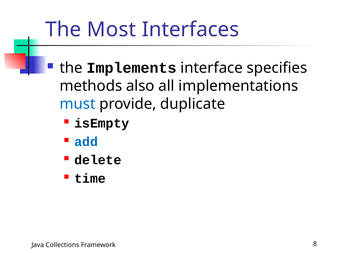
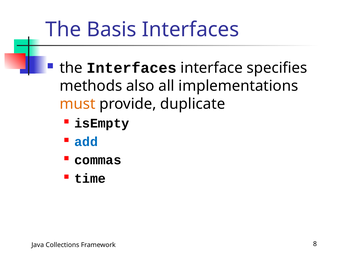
Most: Most -> Basis (112, 30)
the Implements: Implements -> Interfaces (132, 68)
must colour: blue -> orange (78, 104)
delete: delete -> commas (98, 160)
